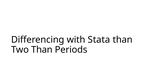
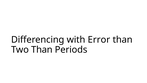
Stata: Stata -> Error (99, 40)
